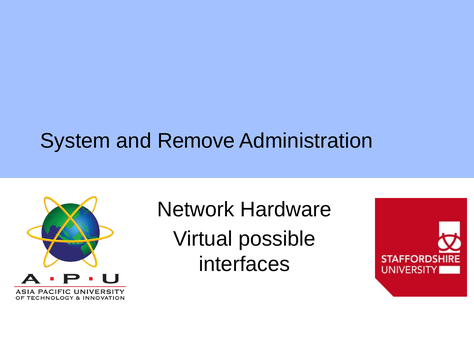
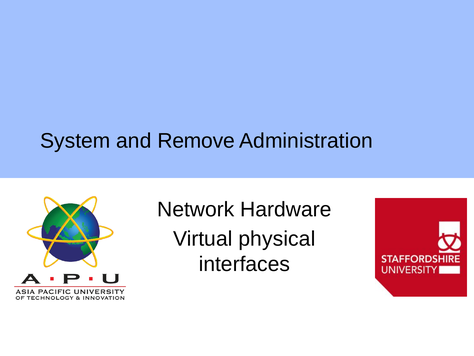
possible: possible -> physical (277, 239)
